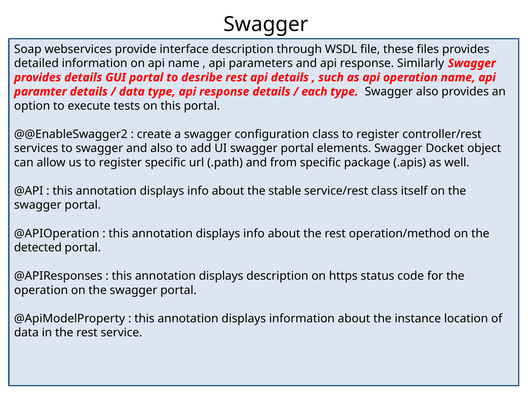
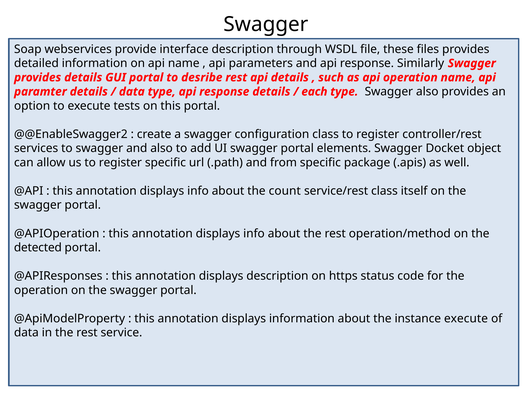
stable: stable -> count (285, 191)
instance location: location -> execute (466, 319)
